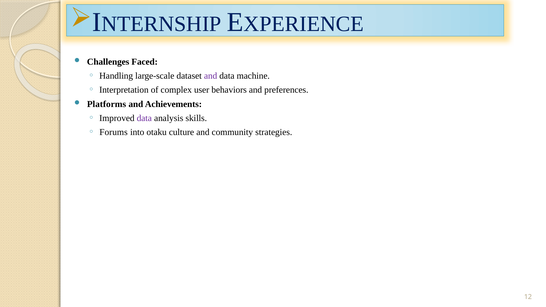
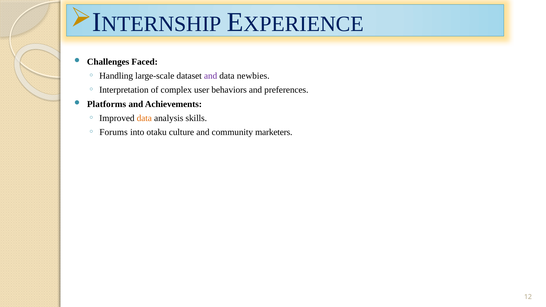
machine: machine -> newbies (253, 76)
data colour: purple -> orange (144, 118)
strategies: strategies -> marketers (274, 132)
